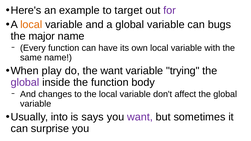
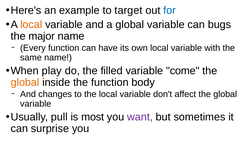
for colour: purple -> blue (170, 10)
the want: want -> filled (112, 71)
trying: trying -> come (183, 71)
global colour: purple -> orange (25, 82)
into: into -> pull (59, 117)
says: says -> most (93, 117)
